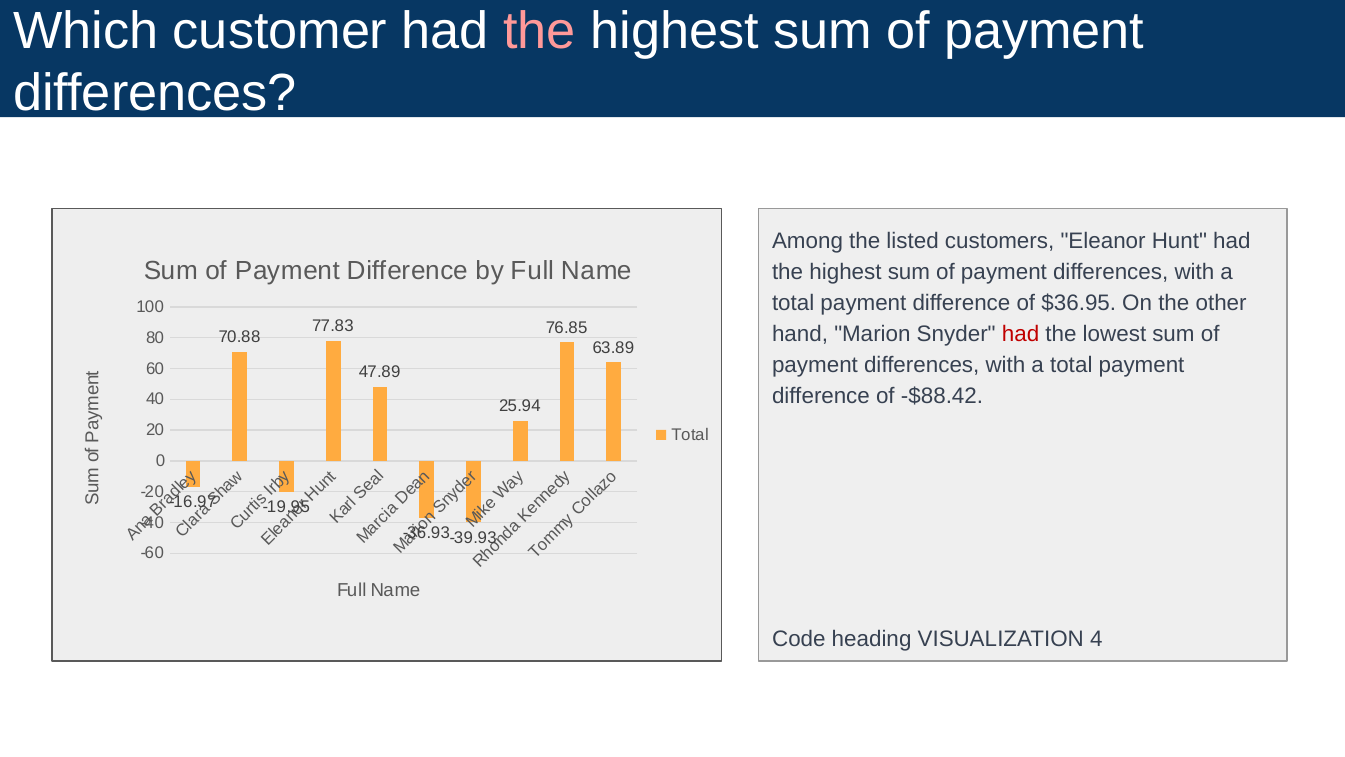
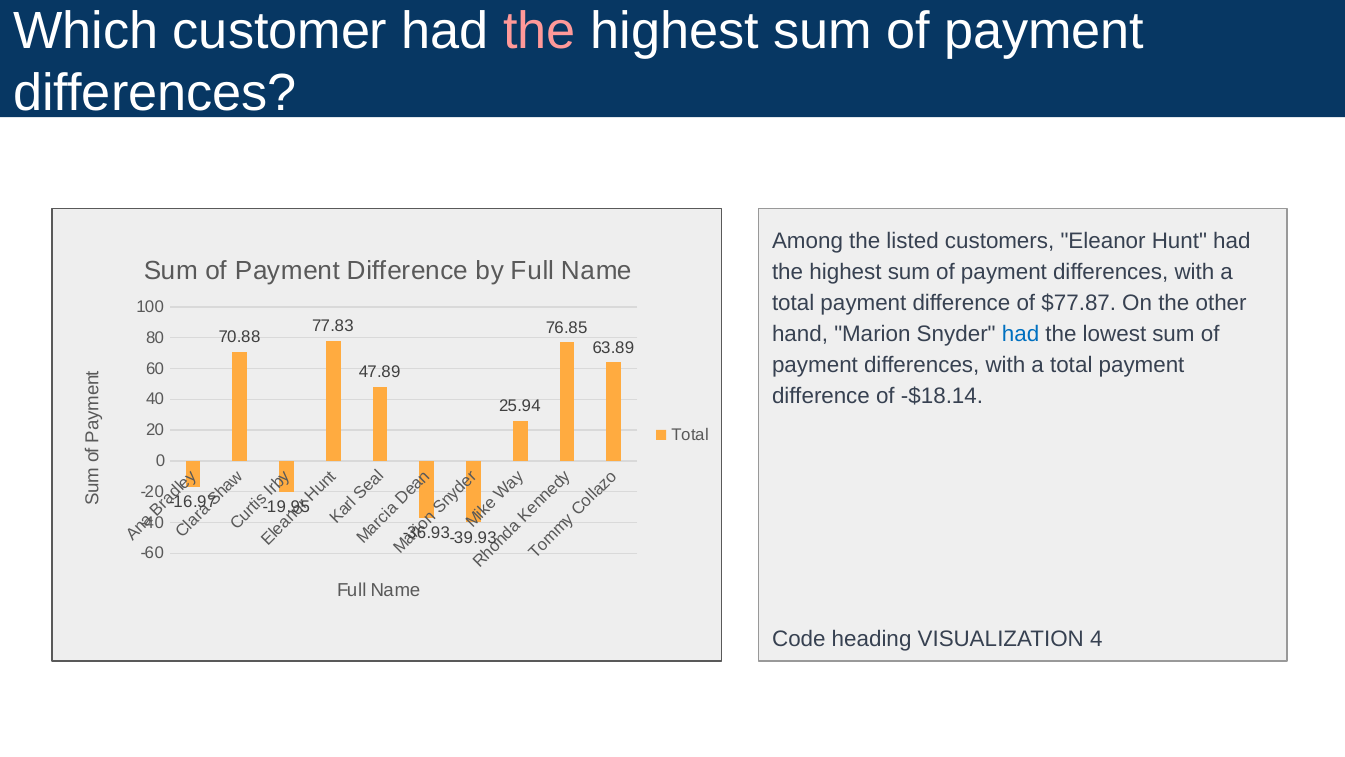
$36.95: $36.95 -> $77.87 (1079, 303)
had colour: red -> blue (1021, 334)
-$88.42: -$88.42 -> -$18.14 (942, 396)
